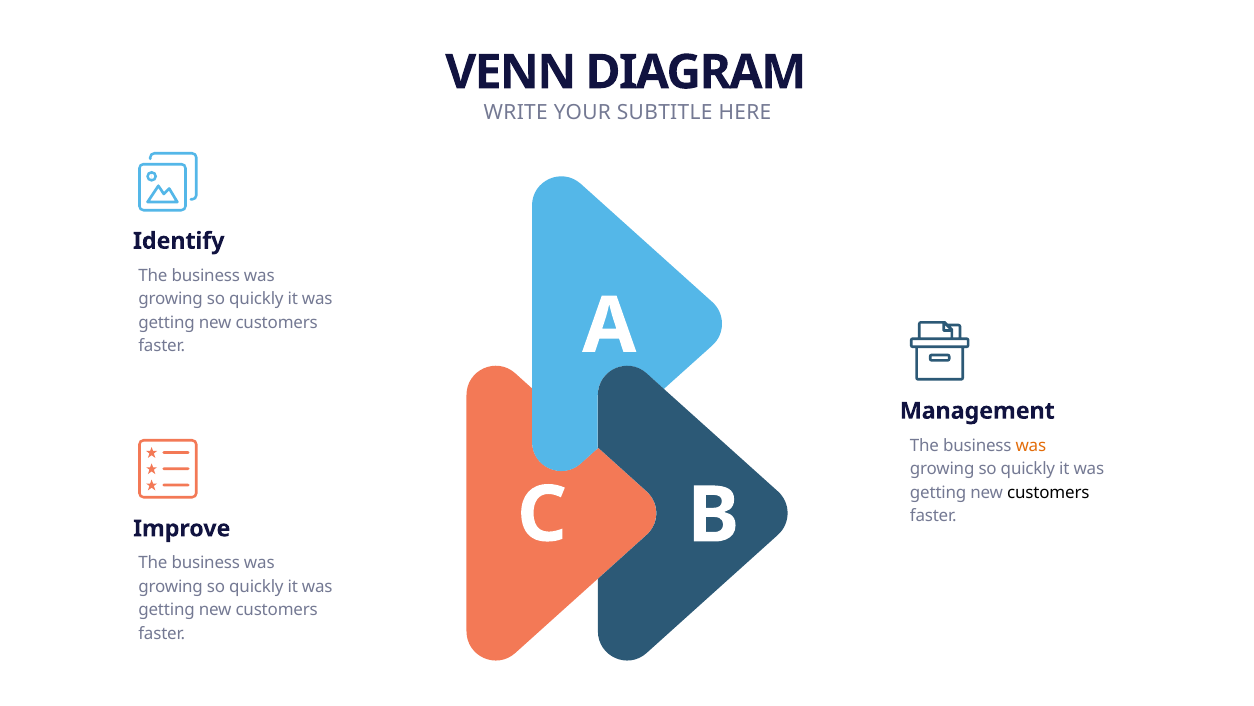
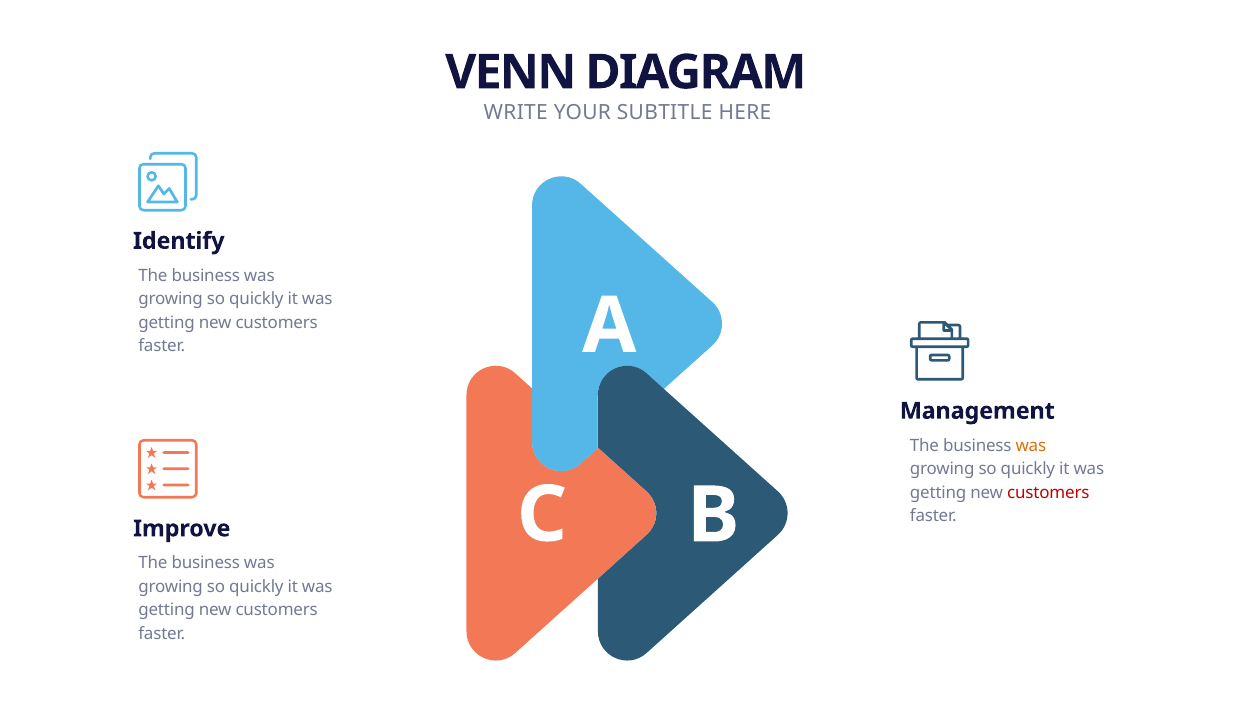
customers colour: black -> red (1048, 492)
